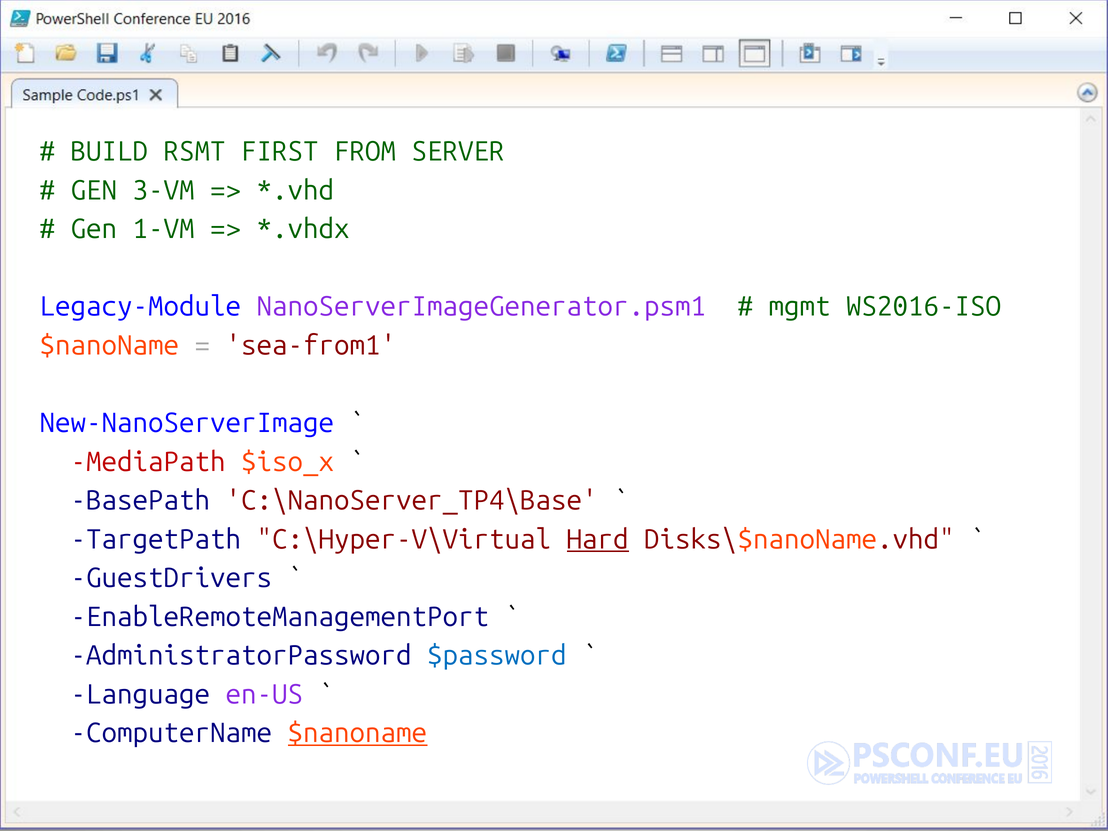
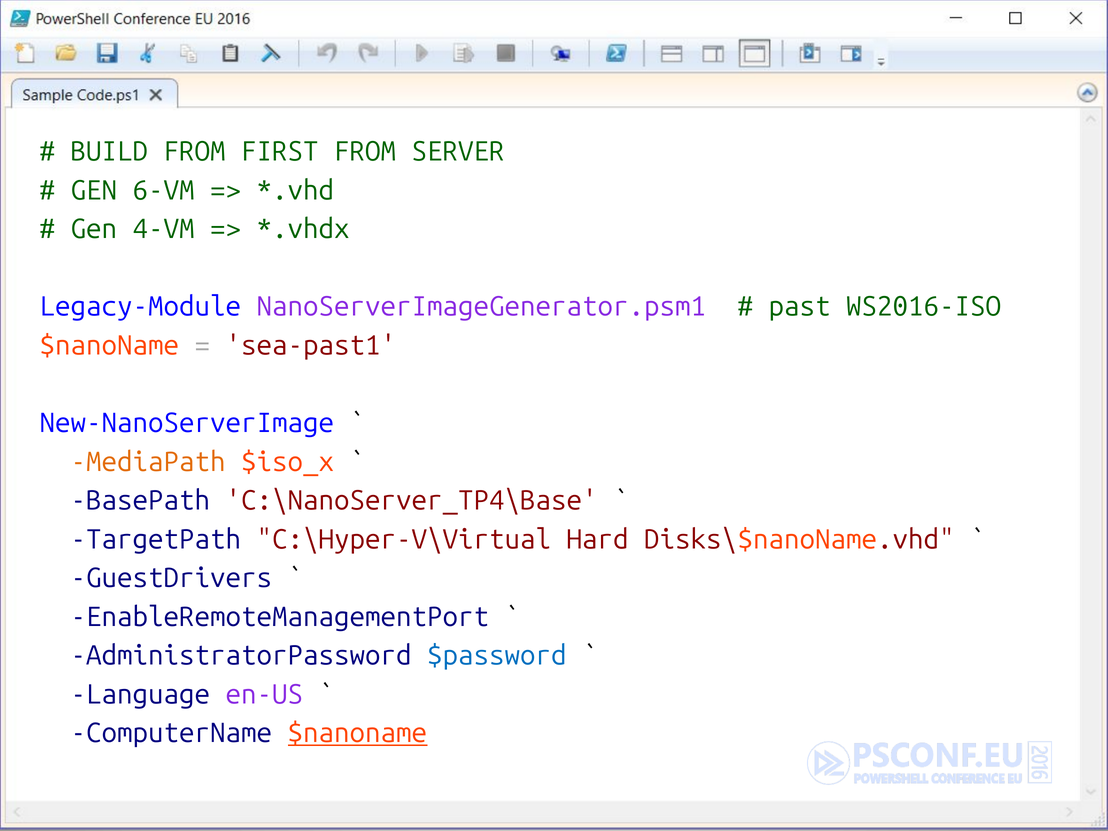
BUILD RSMT: RSMT -> FROM (195, 152)
3-VM: 3-VM -> 6-VM (164, 190)
1-VM: 1-VM -> 4-VM (164, 229)
mgmt: mgmt -> past (800, 307)
sea-from1: sea-from1 -> sea-past1 (311, 346)
MediaPath colour: red -> orange (148, 462)
Hard underline: present -> none (598, 539)
